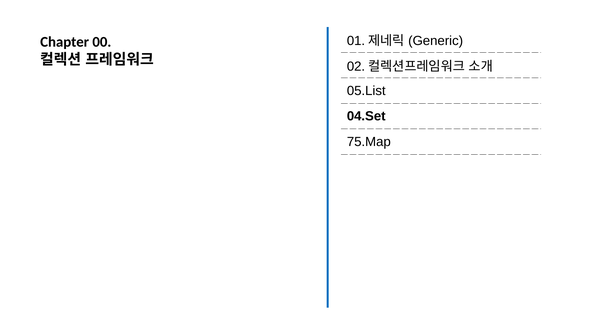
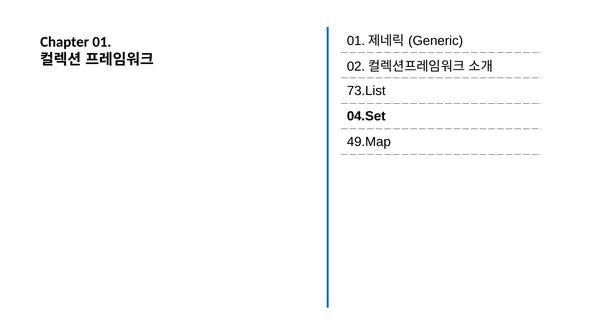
00: 00 -> 01 (102, 42)
05.List: 05.List -> 73.List (366, 91)
75.Map: 75.Map -> 49.Map (369, 142)
